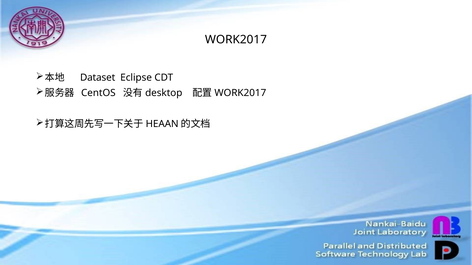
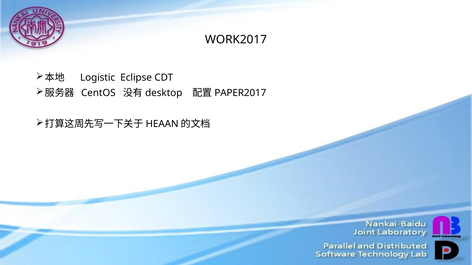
Dataset: Dataset -> Logistic (98, 78)
WORK2017: WORK2017 -> PAPER2017 (240, 93)
